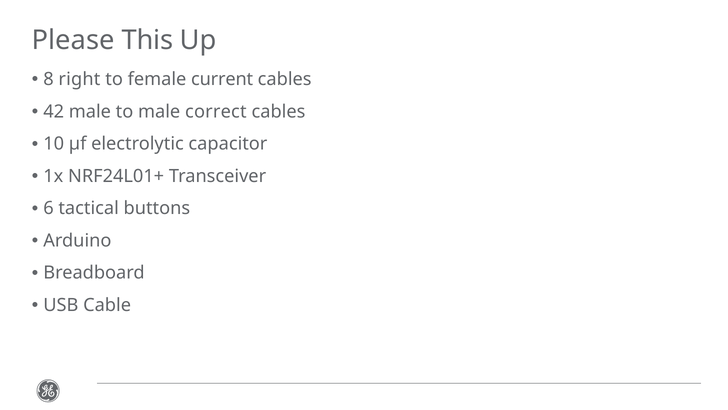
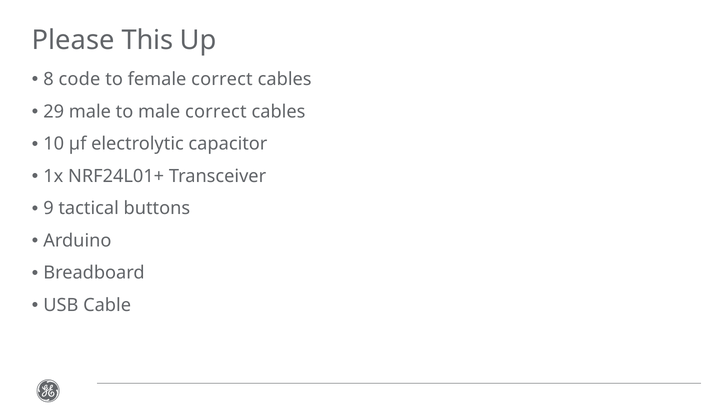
right: right -> code (79, 79)
female current: current -> correct (222, 79)
42: 42 -> 29 (54, 111)
6: 6 -> 9 (49, 208)
